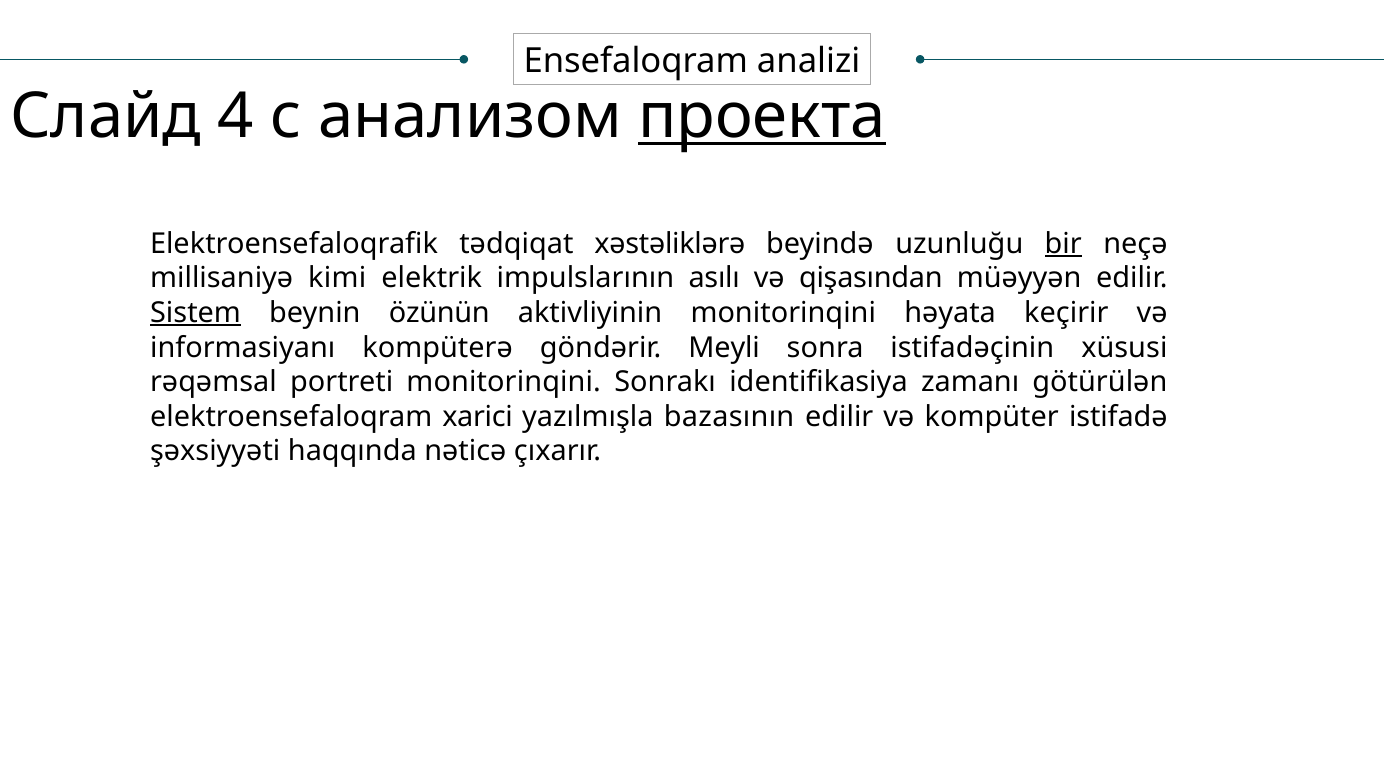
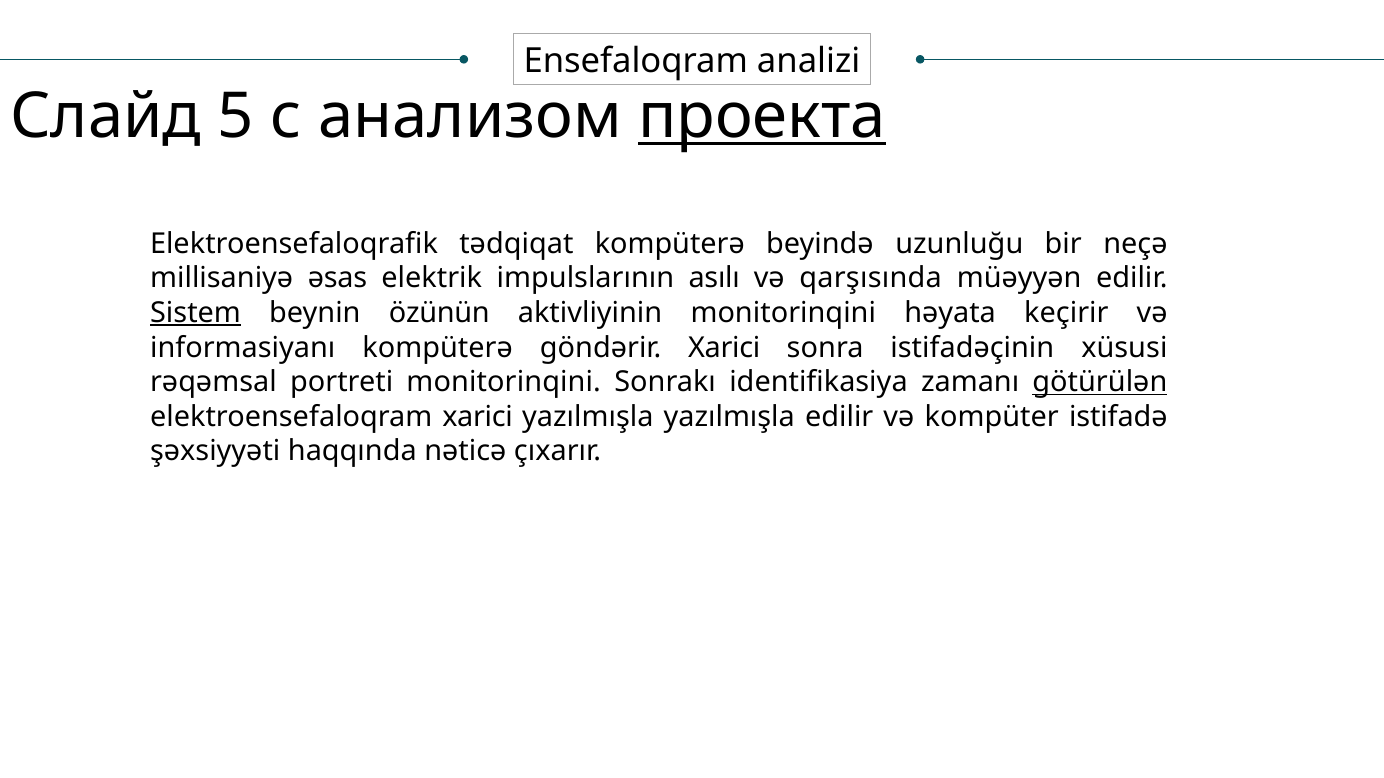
4: 4 -> 5 (236, 116)
tədqiqat xəstəliklərə: xəstəliklərə -> kompüterə (670, 244)
bir underline: present -> none (1063, 244)
kimi: kimi -> əsas (338, 279)
qişasından: qişasından -> qarşısında (871, 279)
göndərir Meyli: Meyli -> Xarici (724, 348)
götürülən underline: none -> present (1100, 382)
yazılmışla bazasının: bazasının -> yazılmışla (729, 417)
